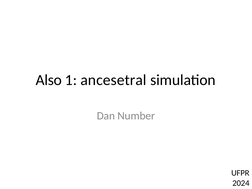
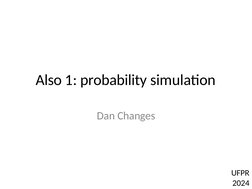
ancesetral: ancesetral -> probability (114, 80)
Number: Number -> Changes (136, 116)
